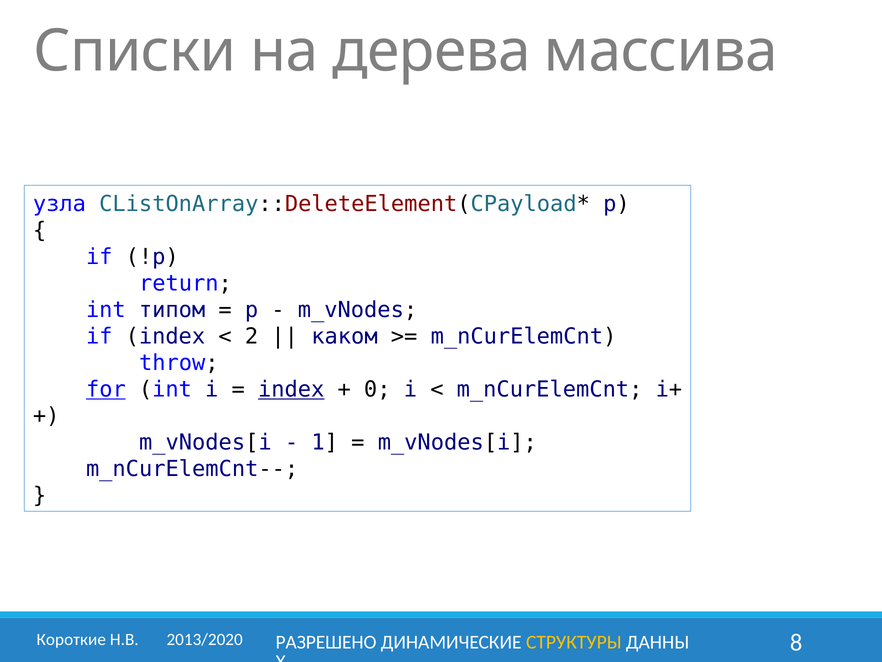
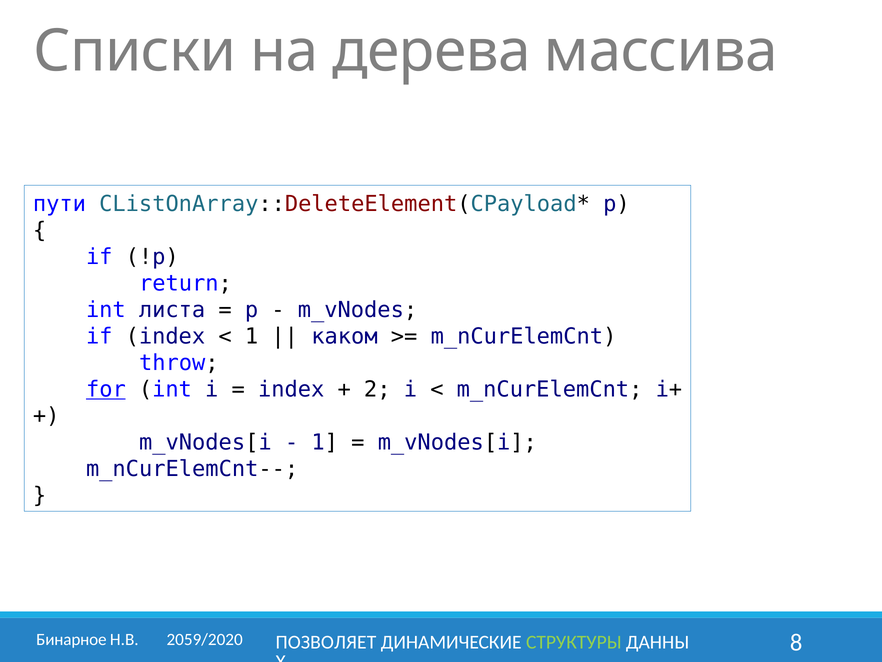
узла: узла -> пути (59, 204)
типом: типом -> листа (172, 310)
2: 2 -> 1 (252, 336)
index underline: present -> none (291, 389)
0: 0 -> 2 (377, 389)
Короткие: Короткие -> Бинарное (71, 639)
2013/2020: 2013/2020 -> 2059/2020 (205, 639)
РАЗРЕШЕНО: РАЗРЕШЕНО -> ПОЗВОЛЯЕТ (326, 642)
СТРУКТУРЫ colour: yellow -> light green (574, 642)
